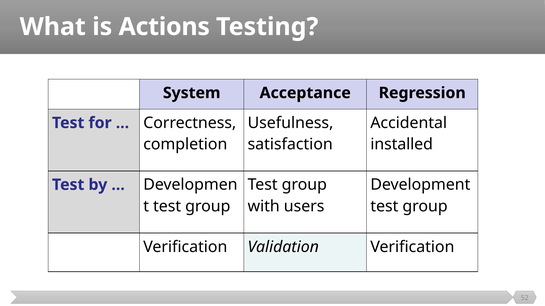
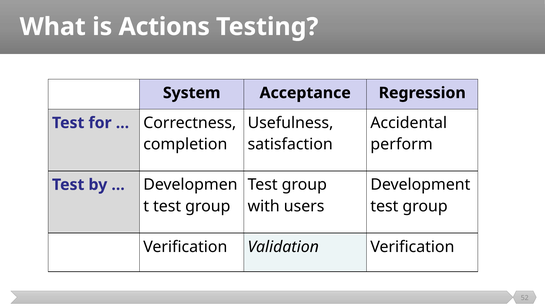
installed: installed -> perform (402, 145)
